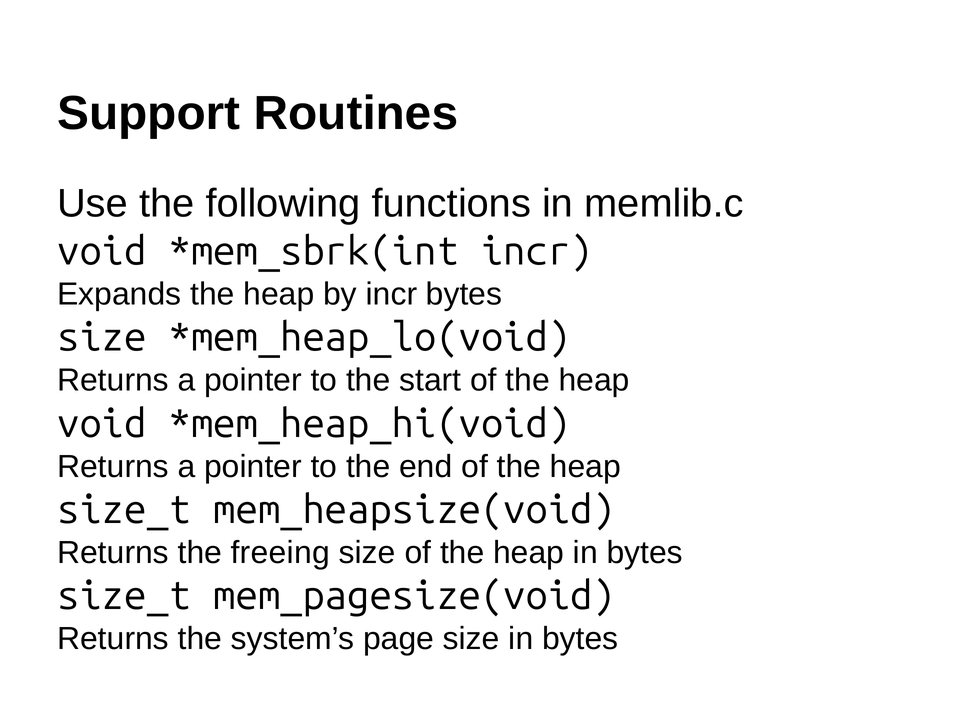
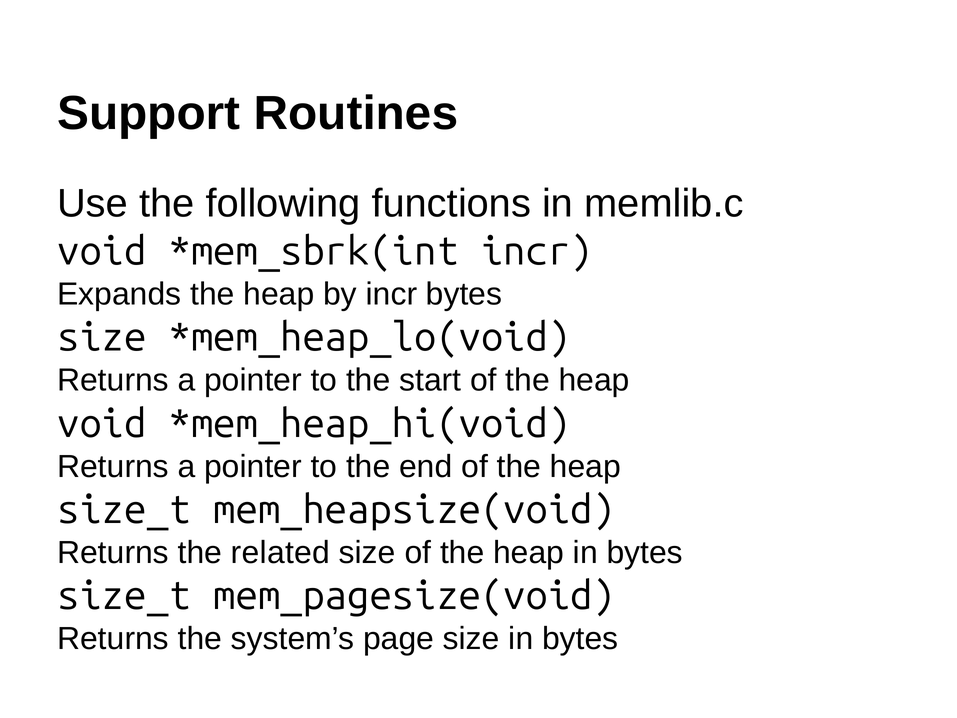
freeing: freeing -> related (280, 552)
